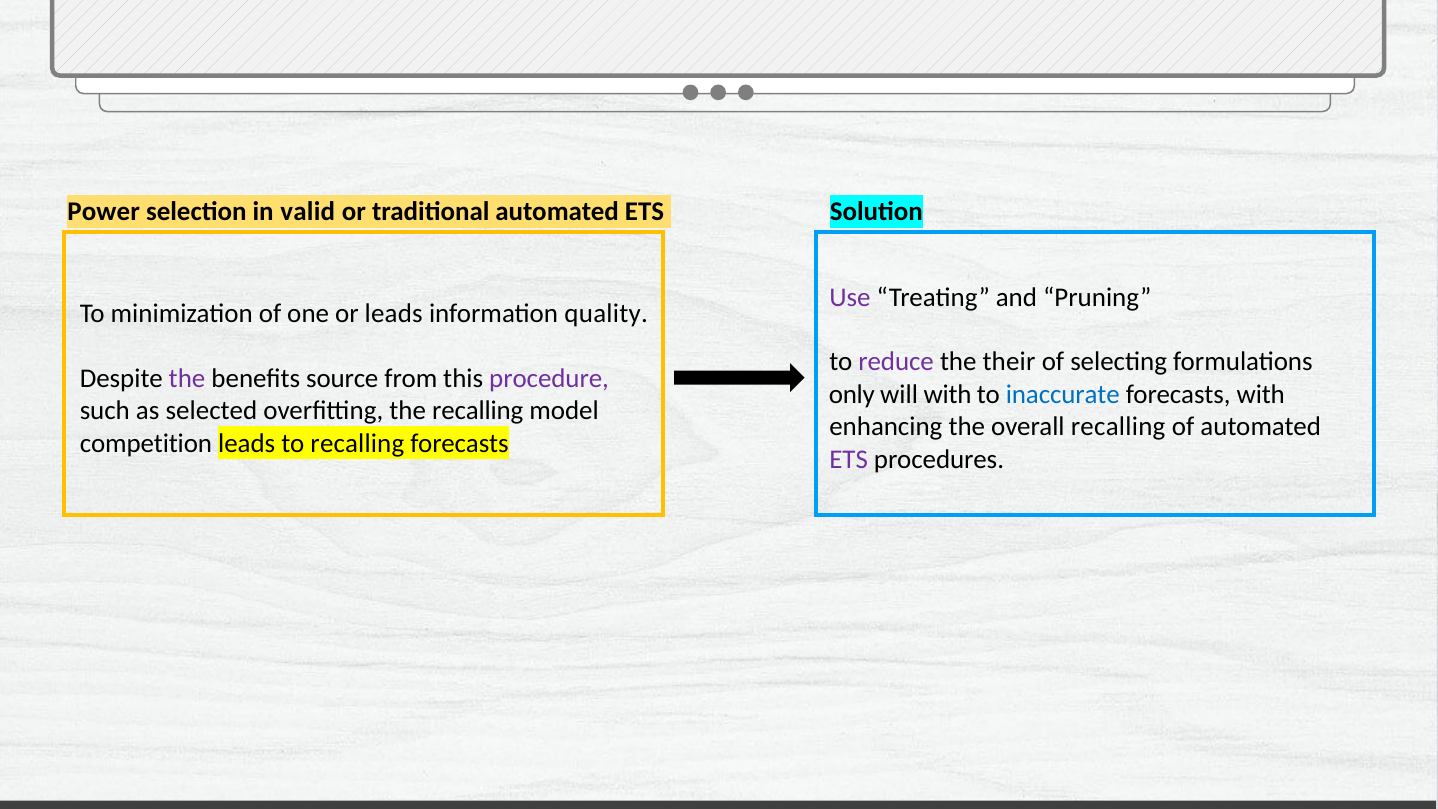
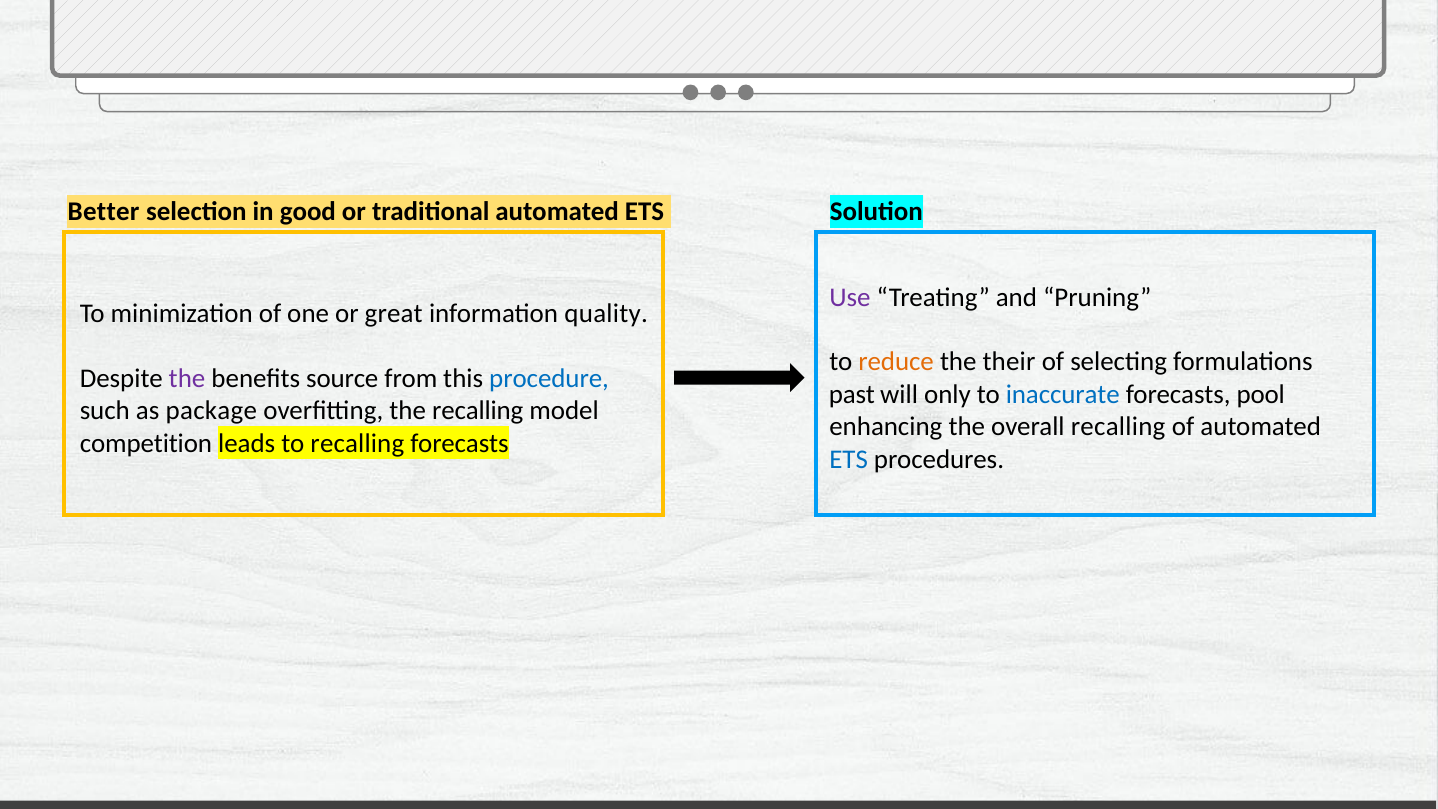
Power: Power -> Better (104, 212)
valid: valid -> good (308, 212)
or leads: leads -> great (394, 314)
reduce colour: purple -> orange (896, 362)
procedure colour: purple -> blue (549, 378)
only: only -> past (852, 394)
will with: with -> only (947, 394)
forecasts with: with -> pool (1261, 394)
selected: selected -> package (211, 411)
ETS colour: purple -> blue (849, 459)
